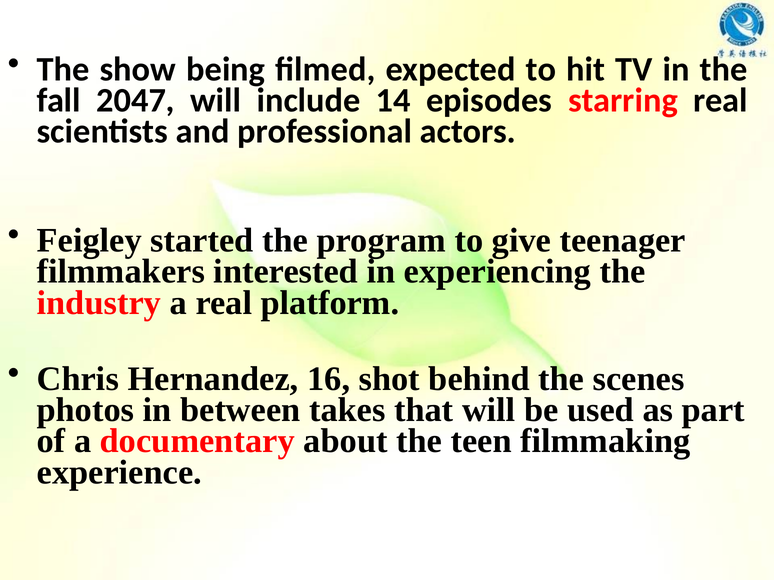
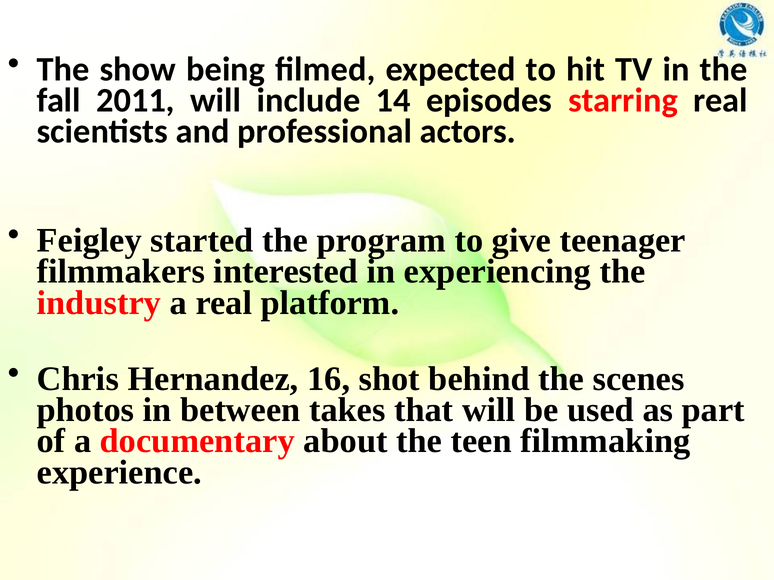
2047: 2047 -> 2011 (136, 101)
